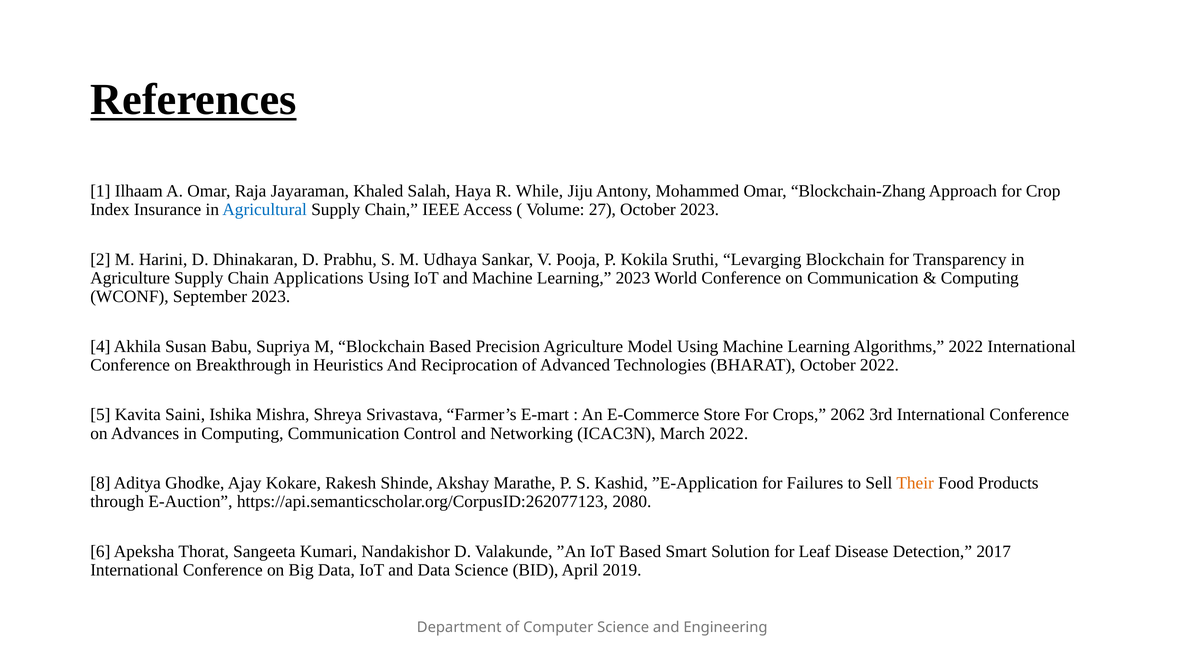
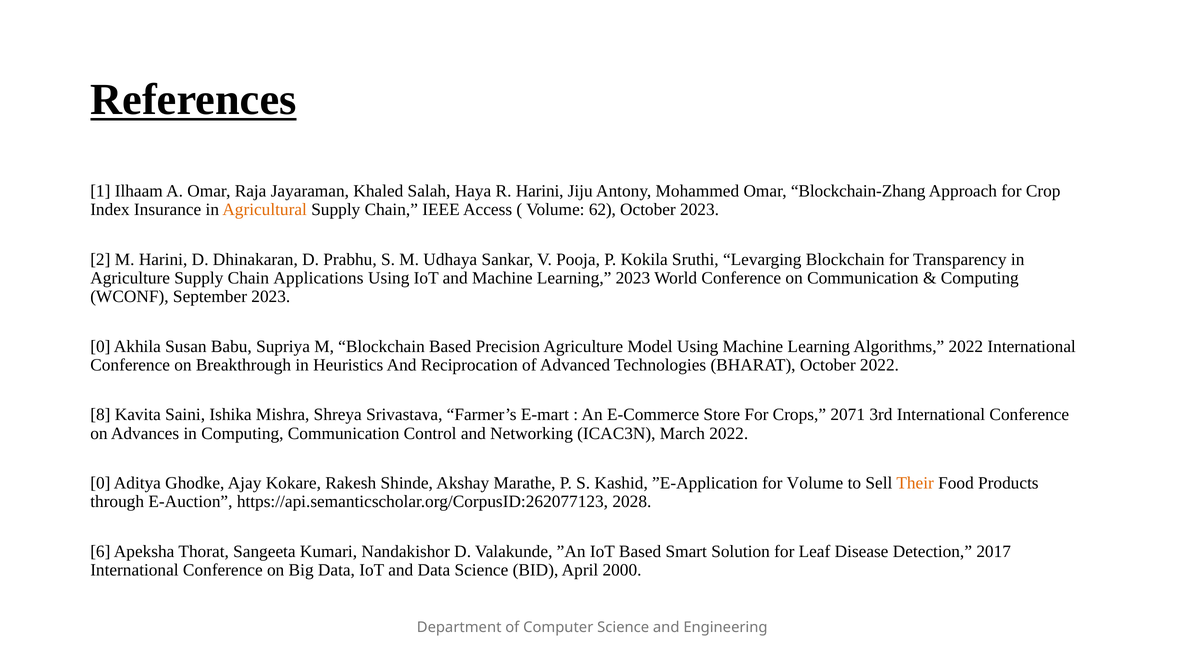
R While: While -> Harini (540, 191)
Agricultural colour: blue -> orange (265, 210)
27: 27 -> 62 (602, 210)
4: 4 -> 0 (100, 347)
5: 5 -> 8 (100, 415)
2062: 2062 -> 2071 (848, 415)
8: 8 -> 0 (100, 483)
for Failures: Failures -> Volume (815, 483)
2080: 2080 -> 2028 (632, 502)
2019: 2019 -> 2000 (622, 571)
